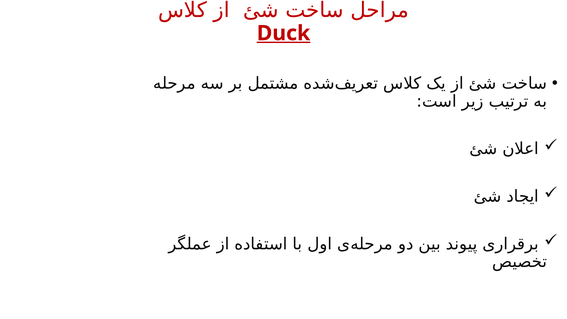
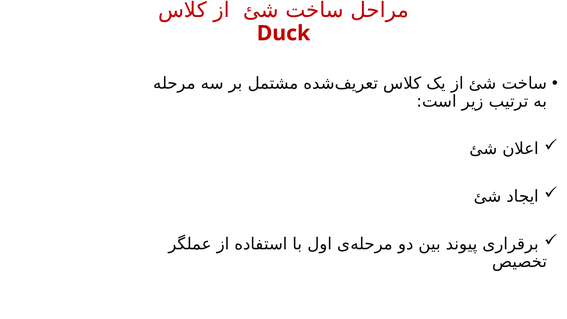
Duck underline: present -> none (283, 33)
